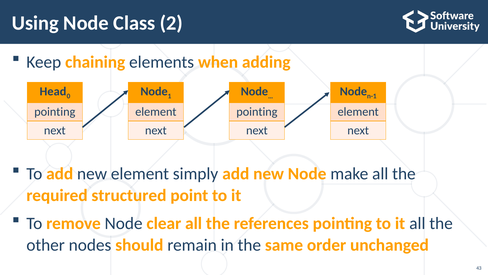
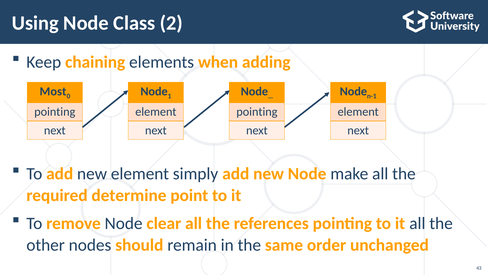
Head: Head -> Most (53, 91)
structured: structured -> determine (129, 195)
